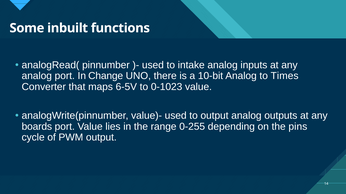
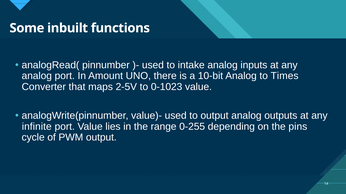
Change: Change -> Amount (106, 76)
6-5V: 6-5V -> 2-5V (126, 87)
boards: boards -> infinite (37, 127)
